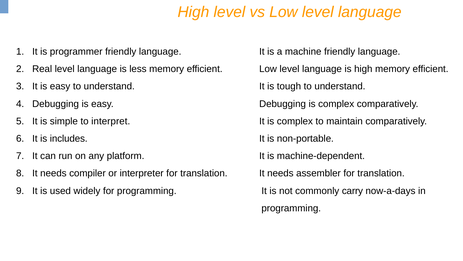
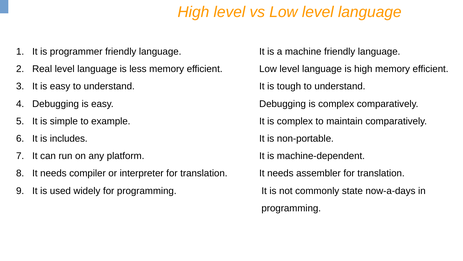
interpret: interpret -> example (111, 121)
carry: carry -> state (352, 190)
